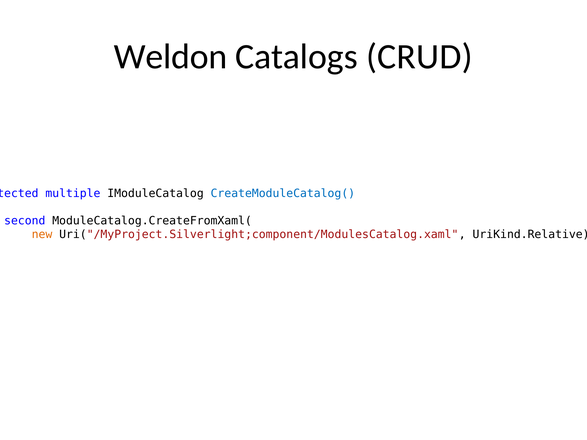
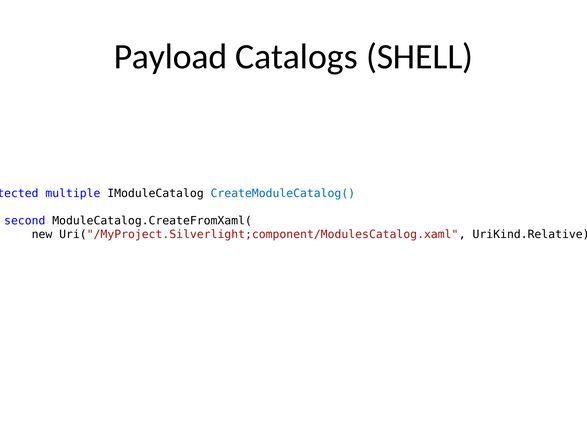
Weldon: Weldon -> Payload (171, 57)
CRUD: CRUD -> SHELL (420, 57)
new colour: orange -> black (42, 235)
